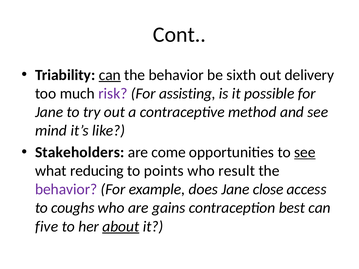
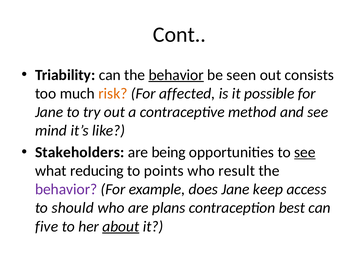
can underline: present -> none (110, 75)
behavior underline: none -> present (176, 75)
sixth: sixth -> seen (241, 75)
delivery: delivery -> consists (309, 75)
risk colour: purple -> orange (113, 94)
assisting: assisting -> affected (187, 94)
come: come -> being (169, 152)
close: close -> keep (268, 190)
coughs: coughs -> should (73, 208)
gains: gains -> plans (169, 208)
